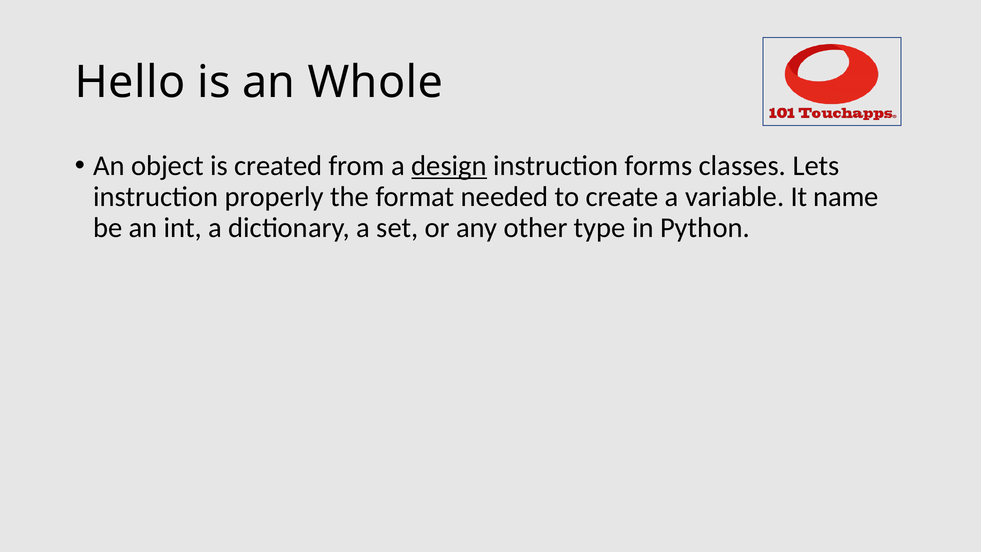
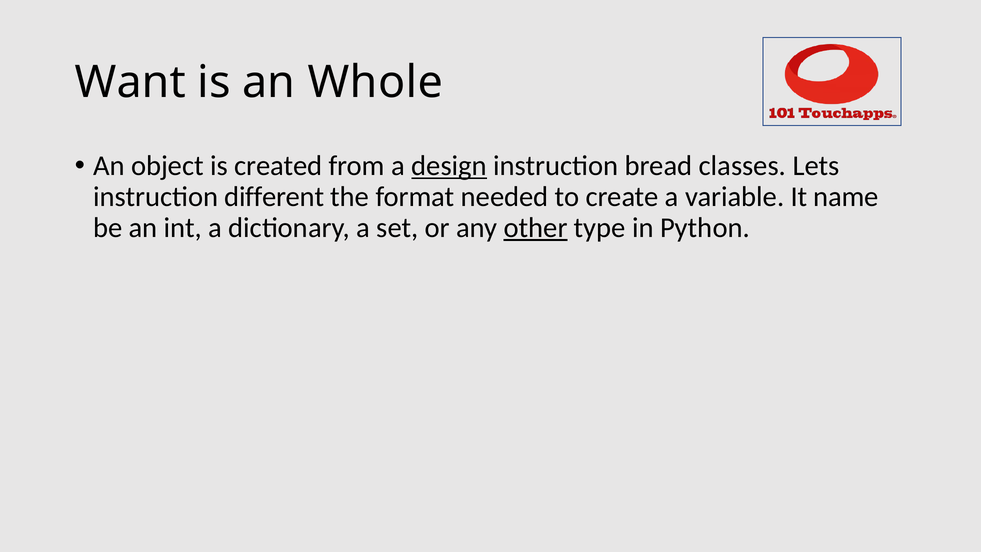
Hello: Hello -> Want (130, 82)
forms: forms -> bread (658, 166)
properly: properly -> different (274, 197)
other underline: none -> present (536, 228)
